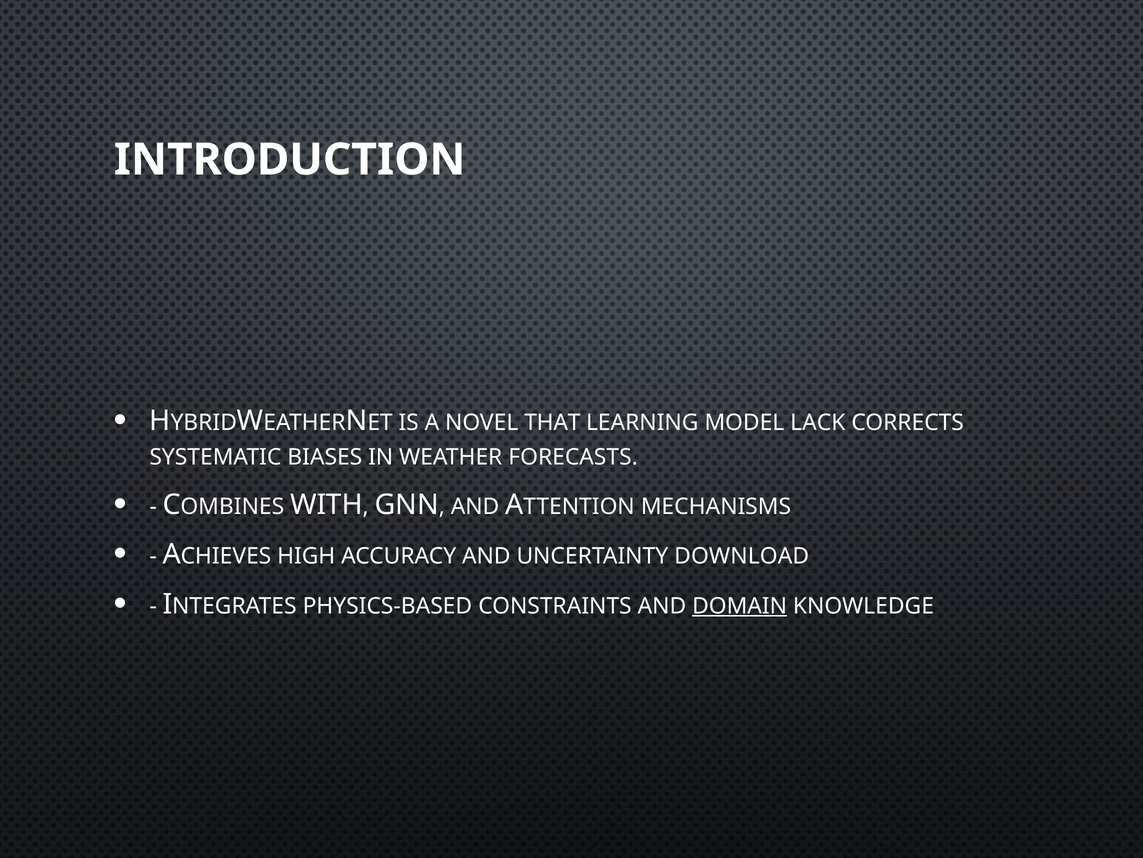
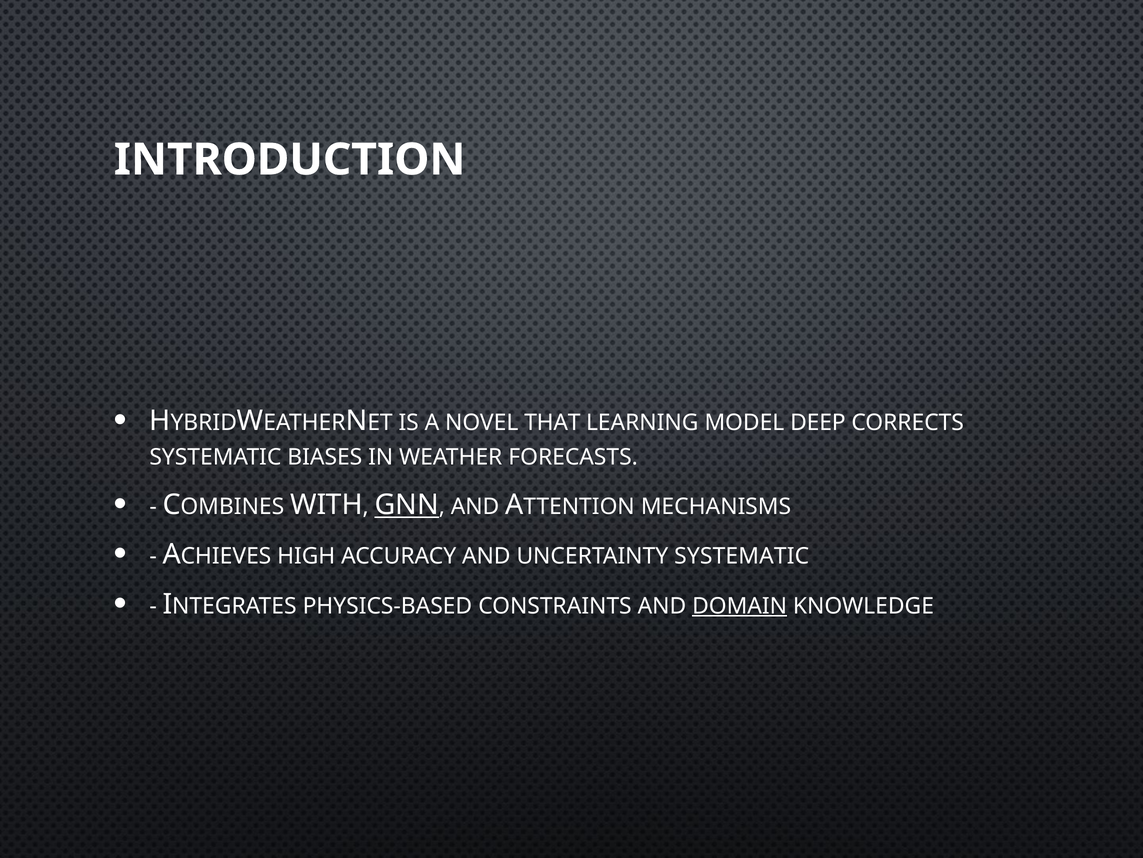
LACK: LACK -> DEEP (818, 423)
GNN underline: none -> present (407, 505)
UNCERTAINTY DOWNLOAD: DOWNLOAD -> SYSTEMATIC (742, 556)
